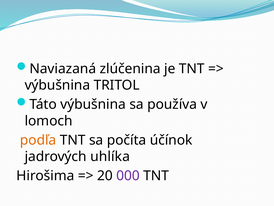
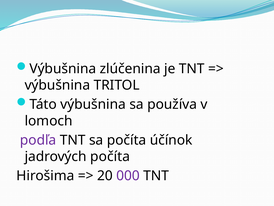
Naviazaná: Naviazaná -> Výbušnina (63, 69)
podľa colour: orange -> purple (38, 140)
jadrových uhlíka: uhlíka -> počíta (110, 156)
